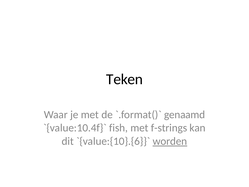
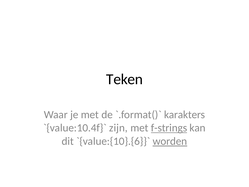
genaamd: genaamd -> karakters (185, 114)
fish: fish -> zijn (118, 128)
f-strings underline: none -> present (169, 128)
